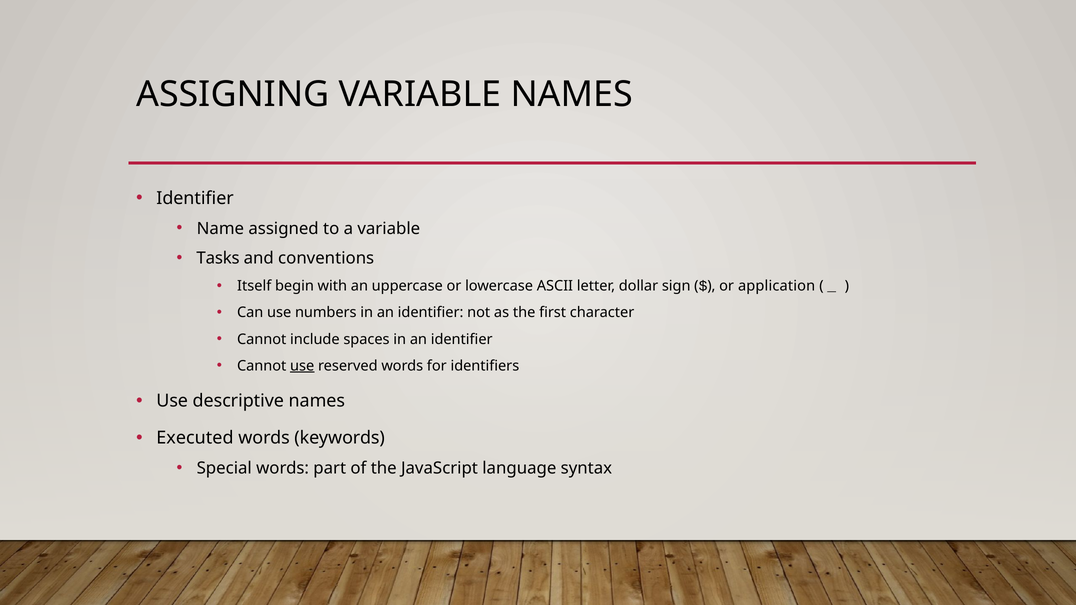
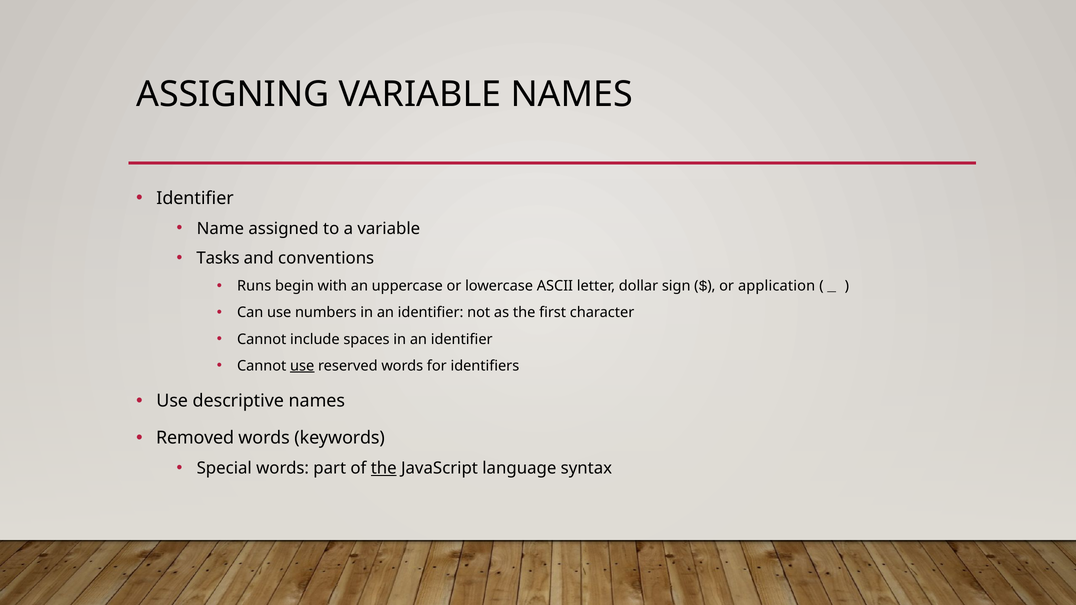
Itself: Itself -> Runs (254, 286)
Executed: Executed -> Removed (195, 438)
the underline: none -> present (384, 469)
